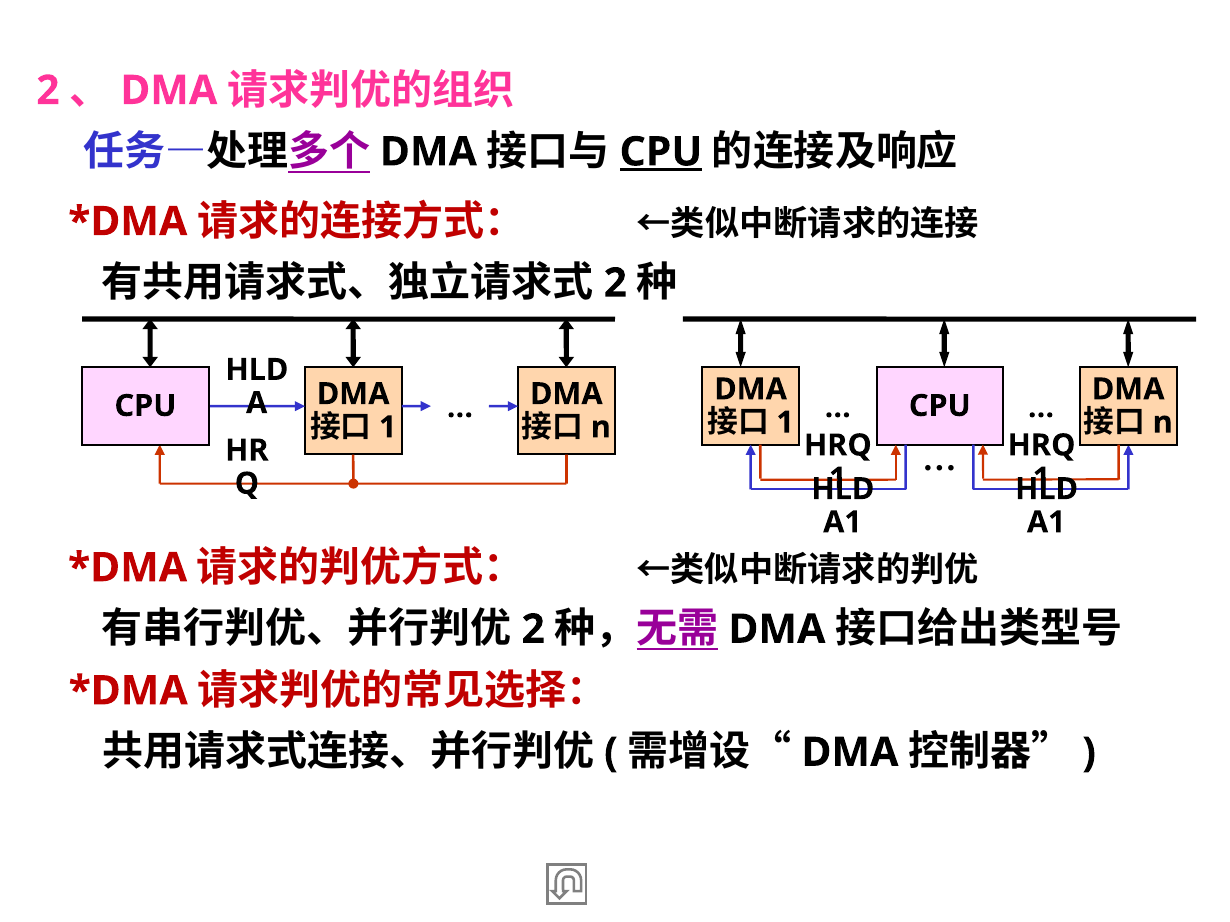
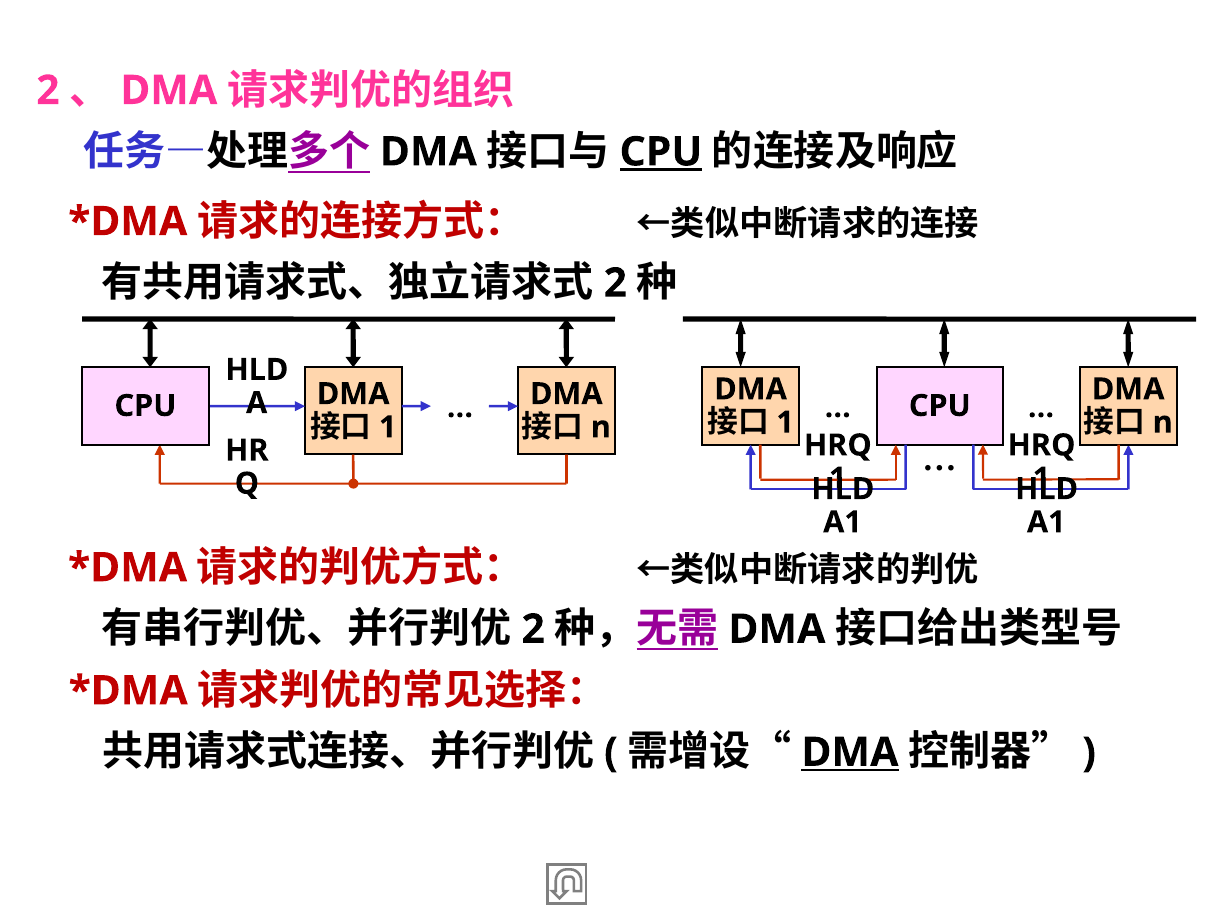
DMA underline: none -> present (850, 753)
